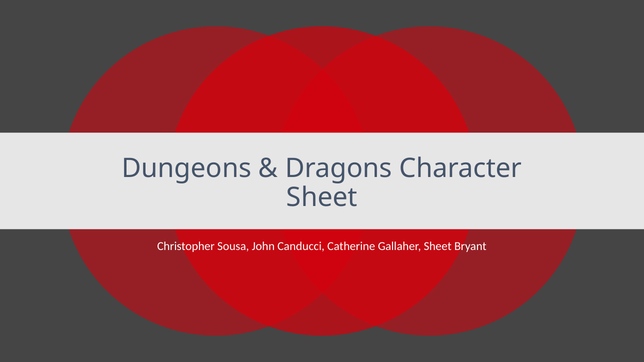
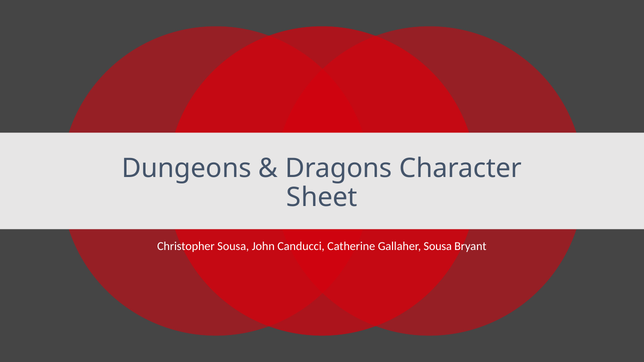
Gallaher Sheet: Sheet -> Sousa (438, 246)
